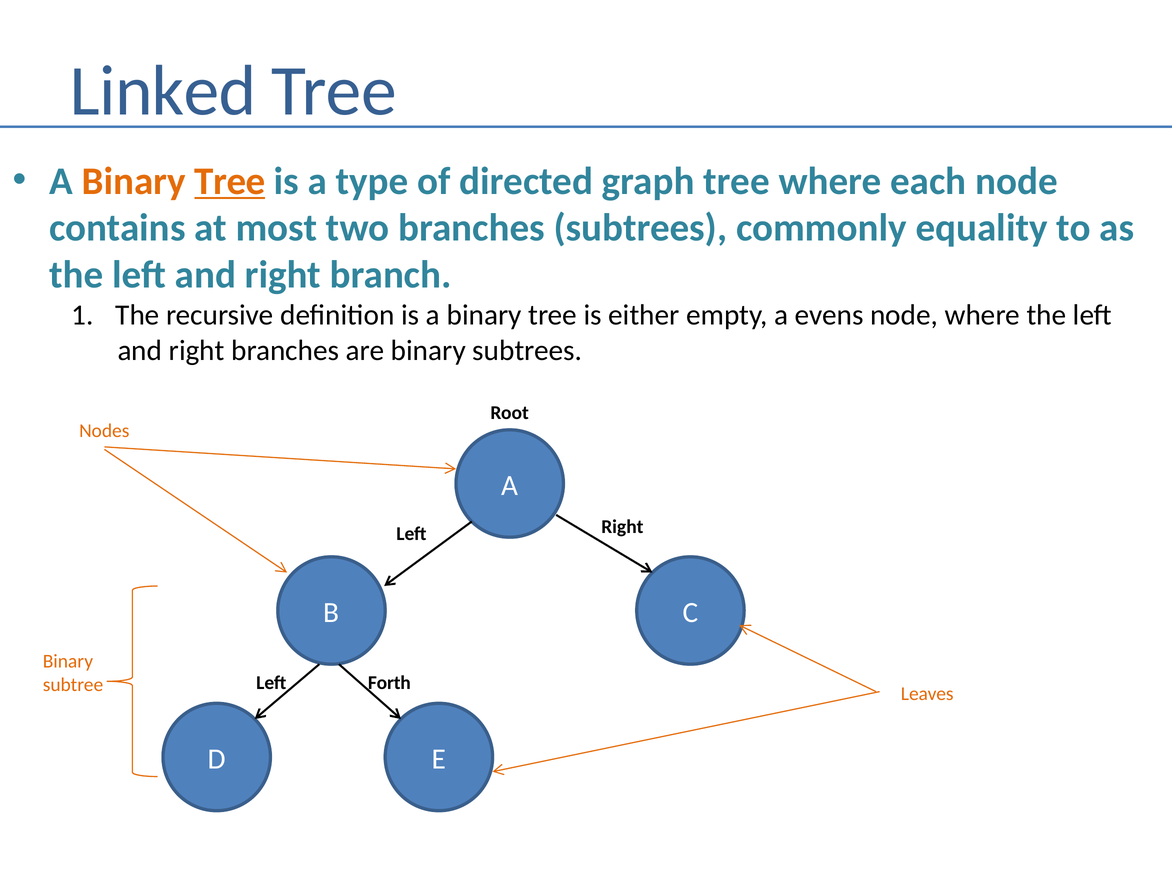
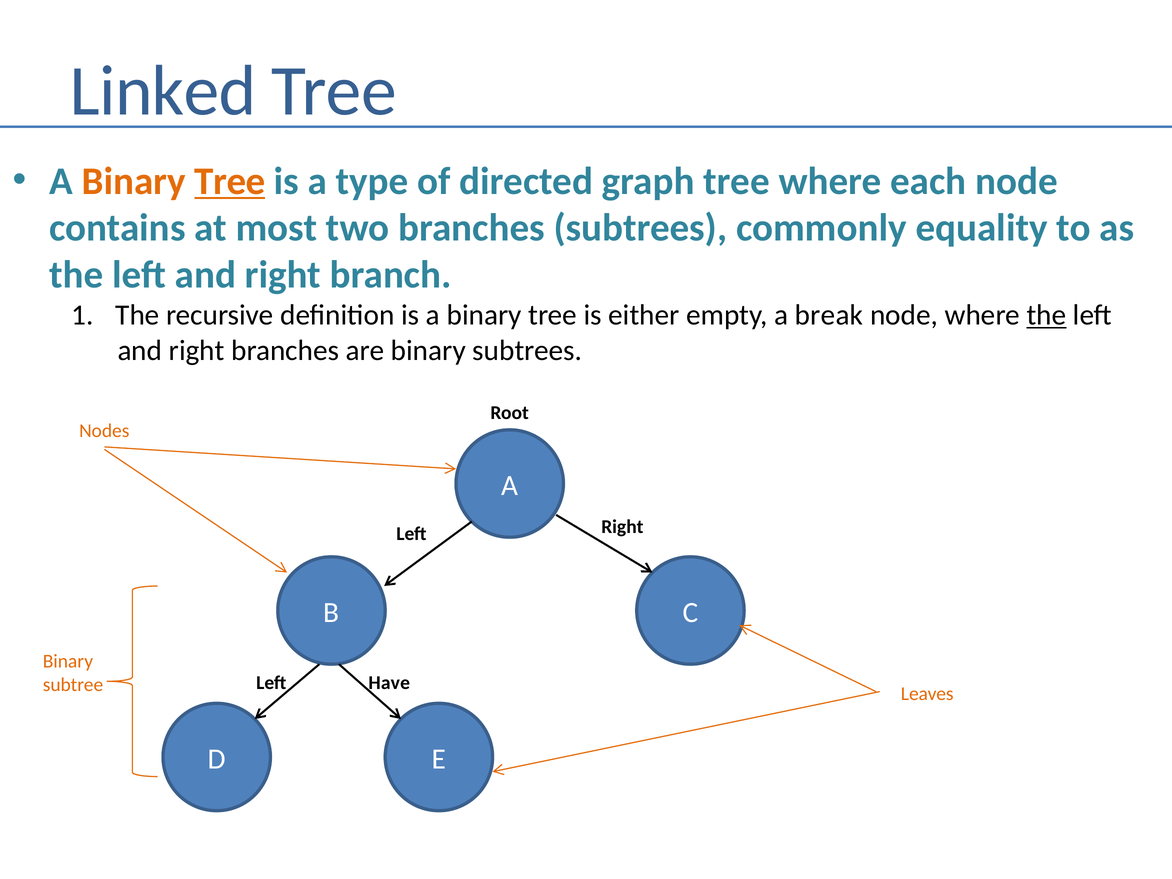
evens: evens -> break (829, 315)
the underline: none -> present (1046, 315)
Forth: Forth -> Have (389, 683)
